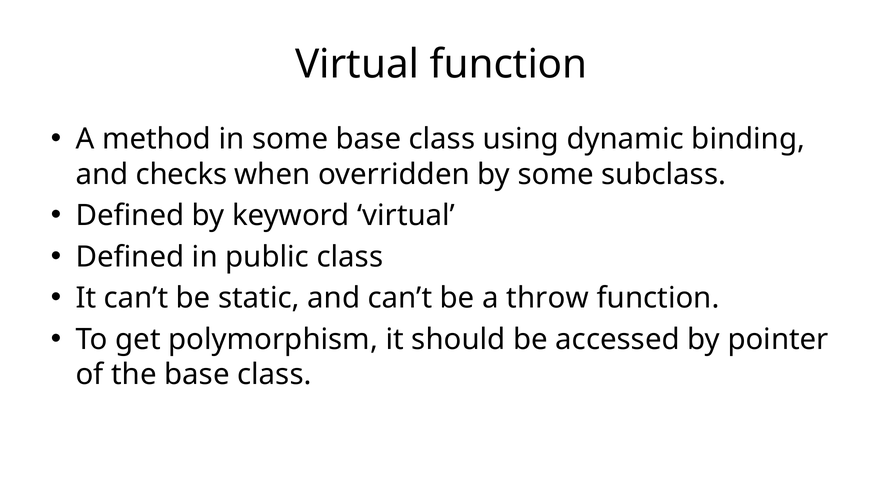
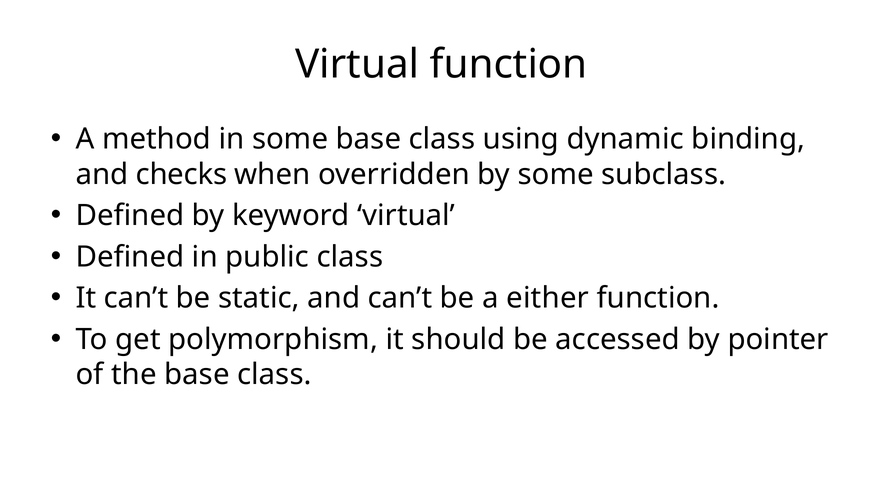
throw: throw -> either (548, 298)
